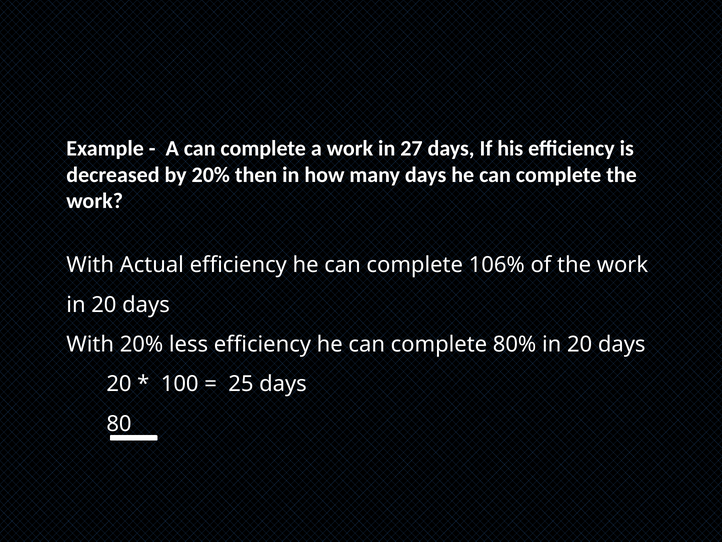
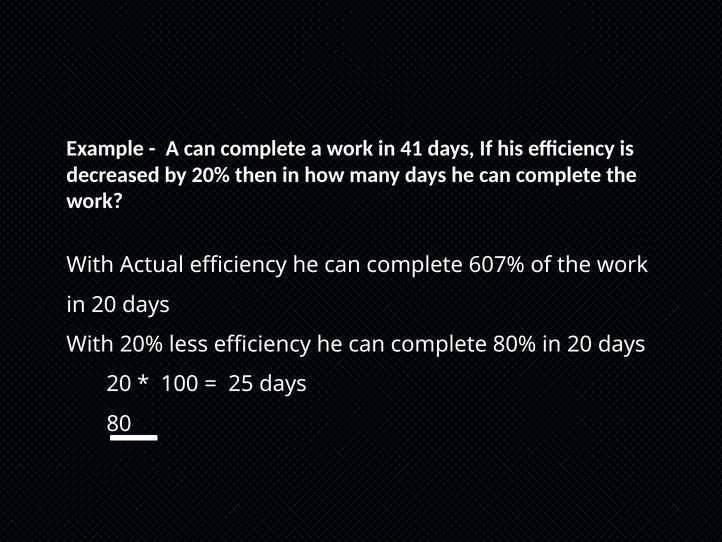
27: 27 -> 41 (411, 148)
106%: 106% -> 607% (497, 265)
